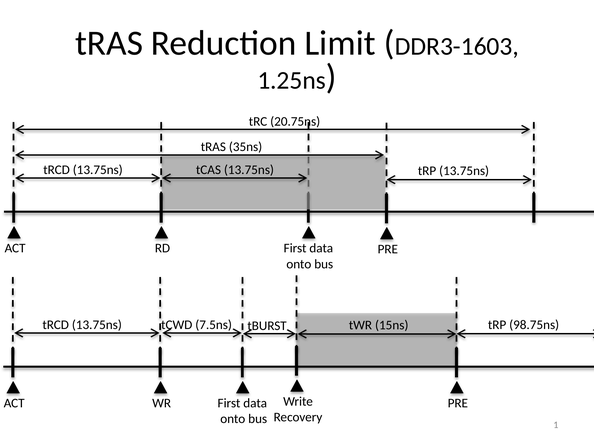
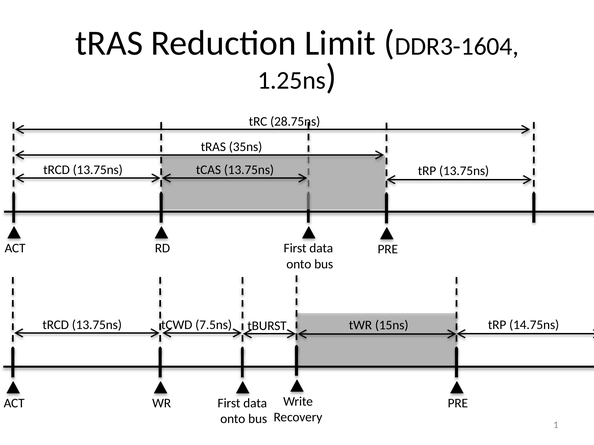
DDR3-1603: DDR3-1603 -> DDR3-1604 (457, 47)
20.75ns: 20.75ns -> 28.75ns (295, 121)
98.75ns: 98.75ns -> 14.75ns (534, 325)
